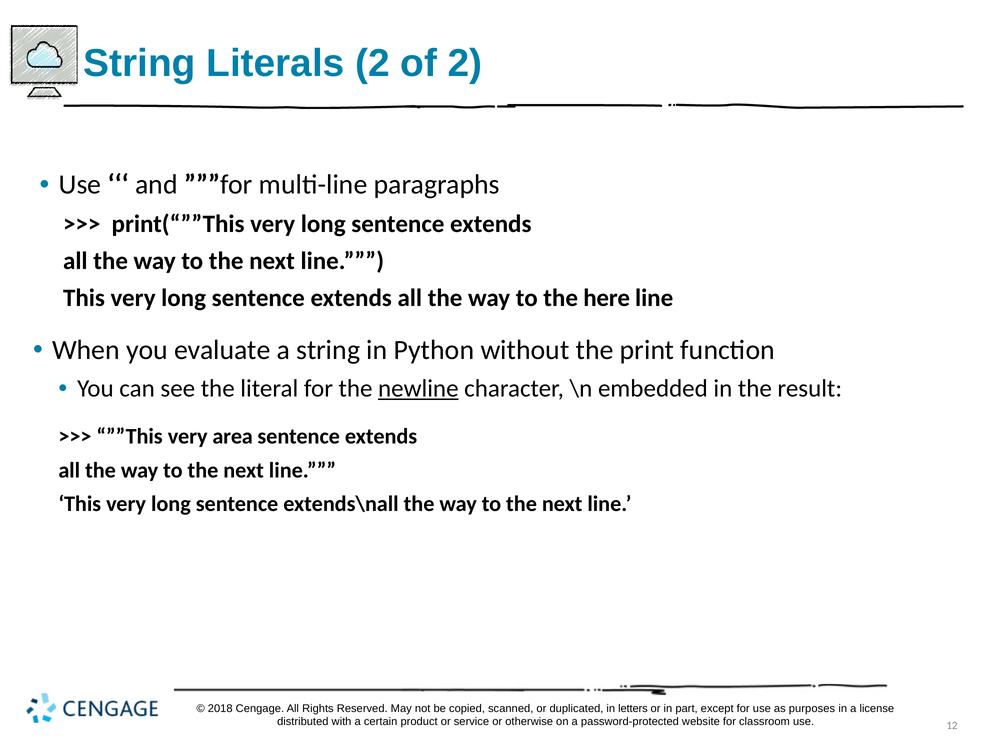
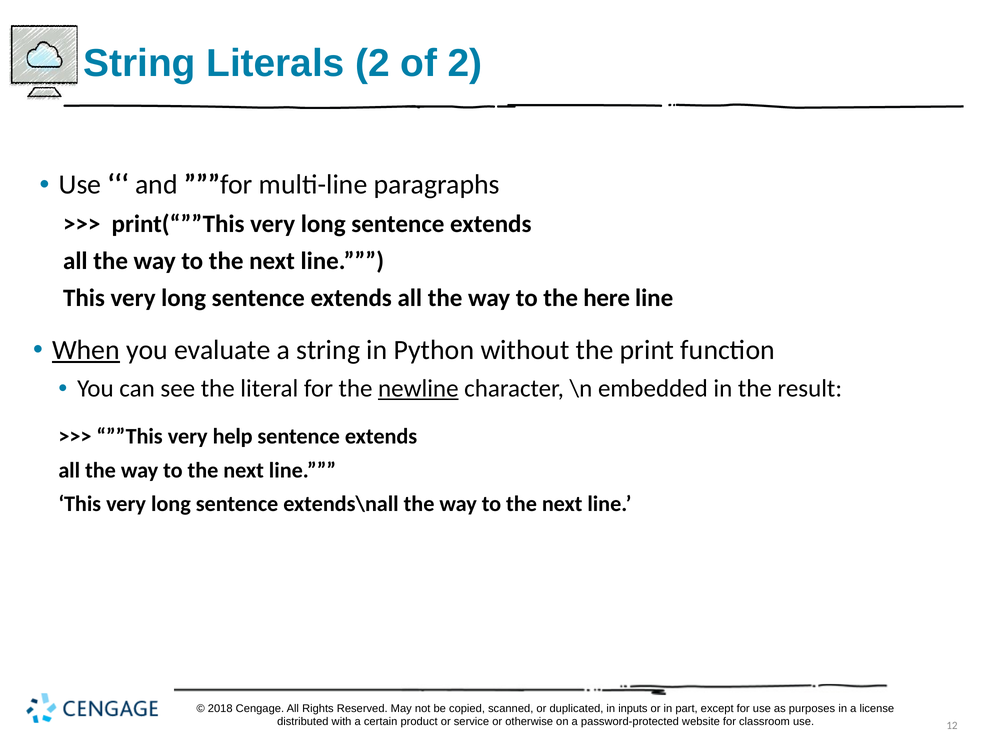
When underline: none -> present (86, 350)
area: area -> help (233, 436)
letters: letters -> inputs (633, 708)
